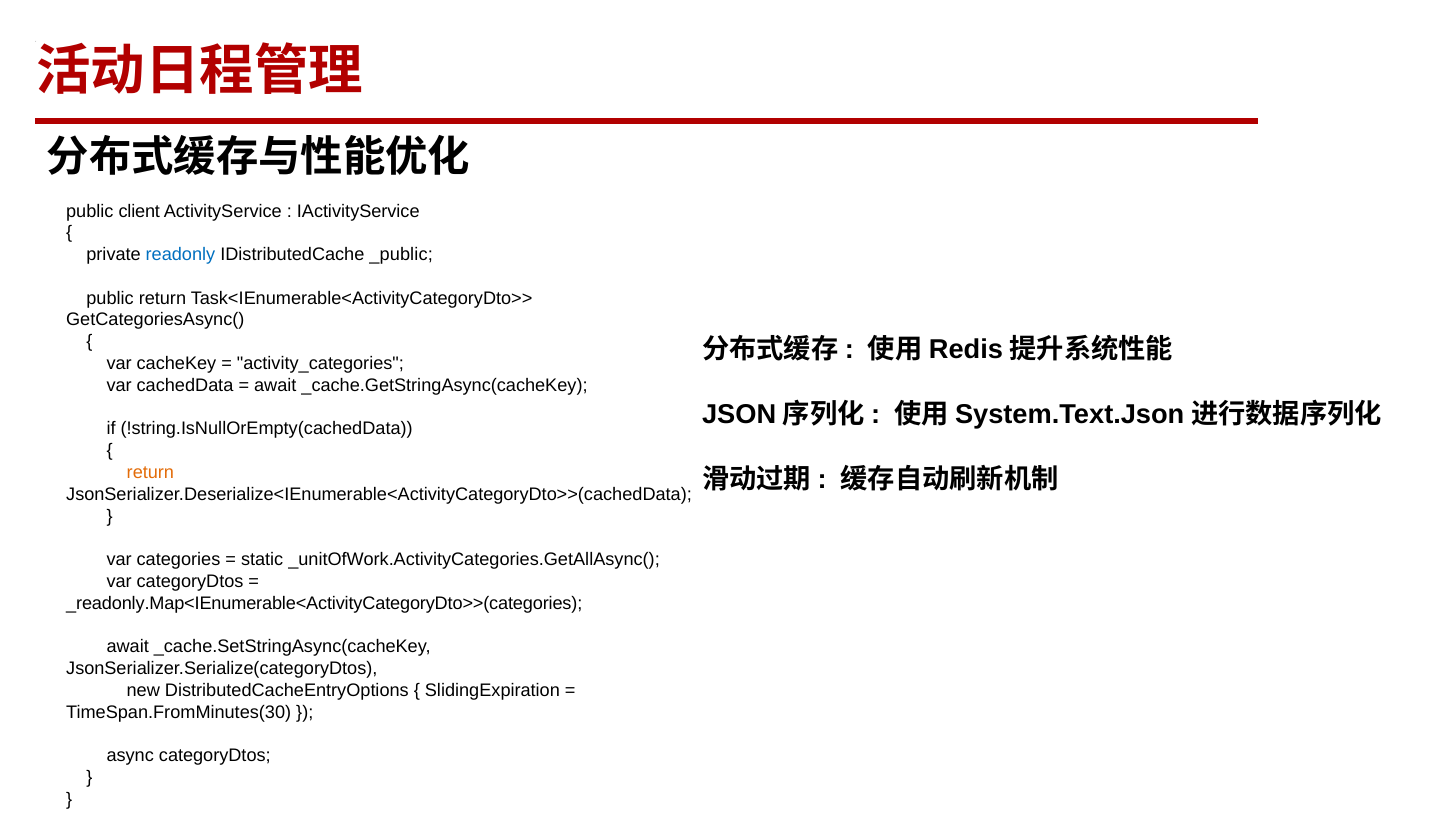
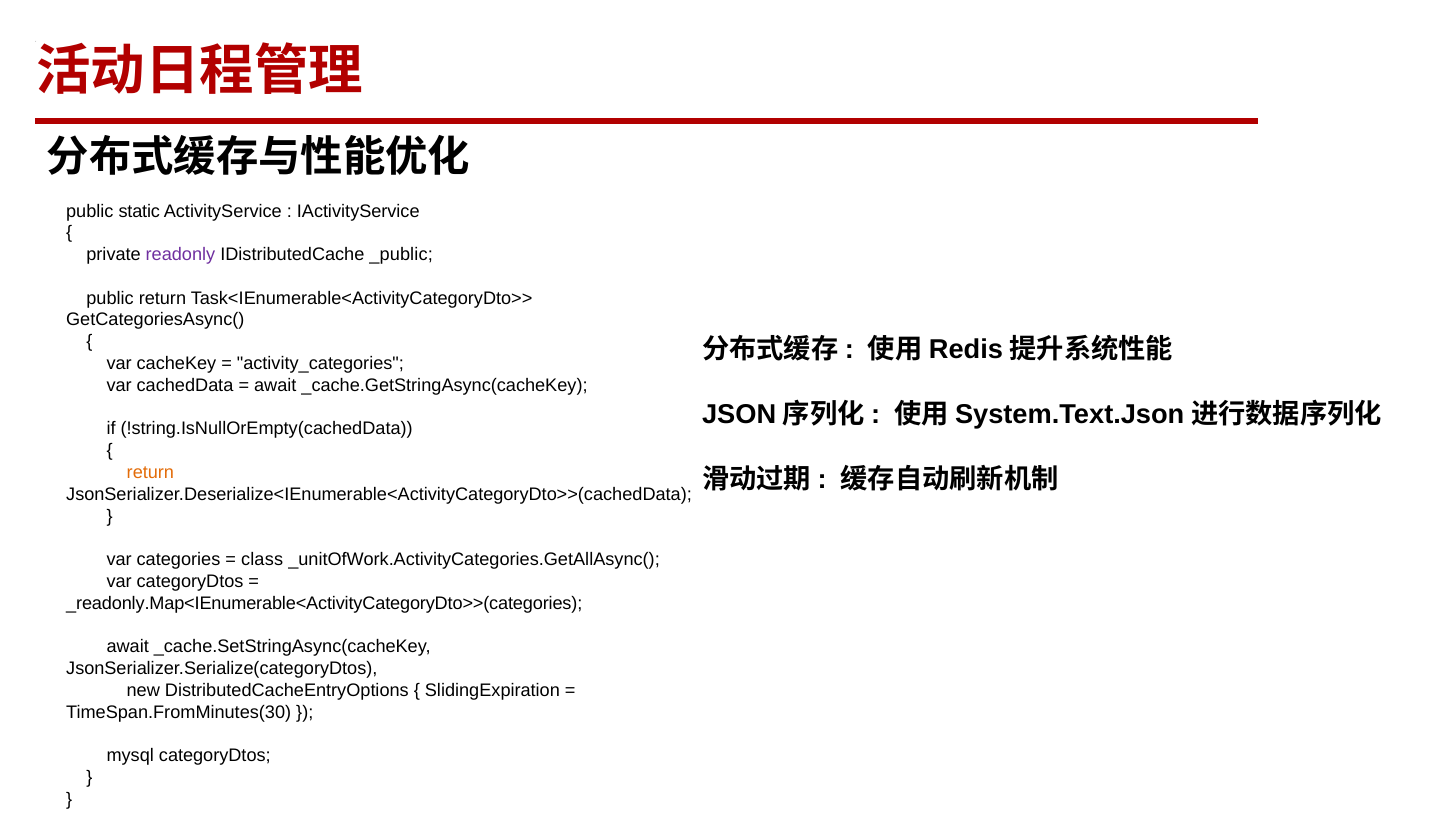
client: client -> static (139, 211)
readonly colour: blue -> purple (180, 255)
static: static -> class (262, 560)
async: async -> mysql (130, 756)
